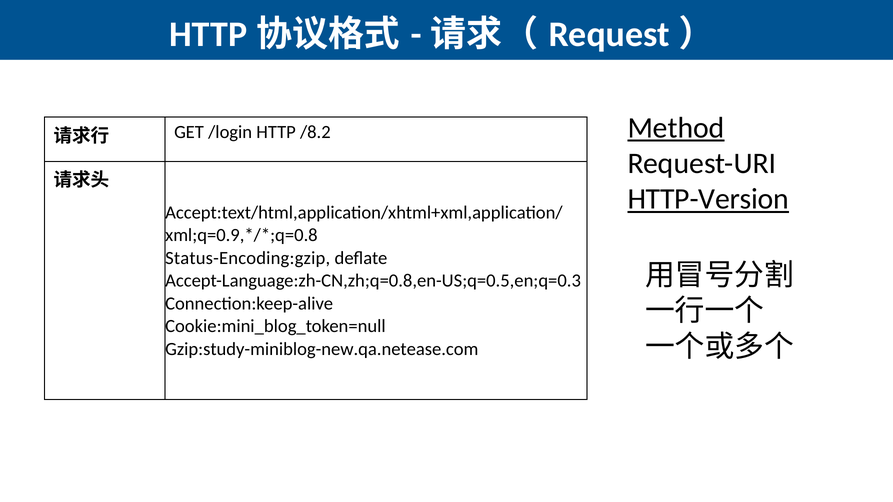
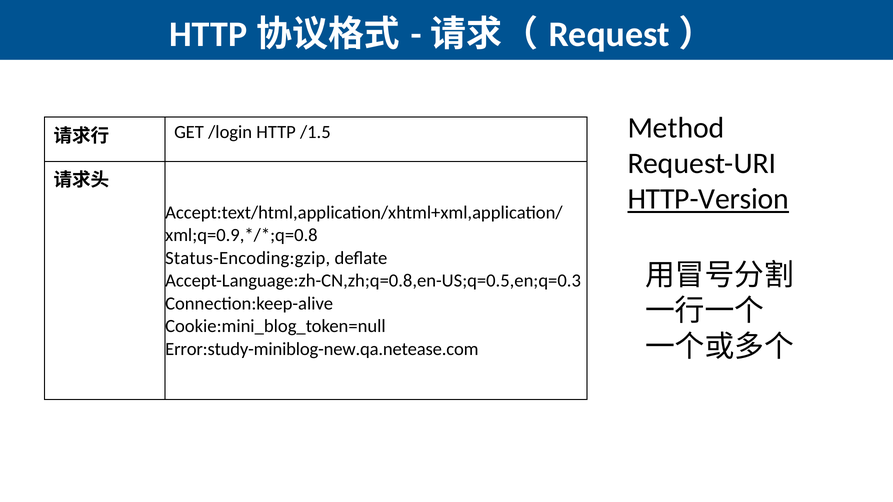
Method underline: present -> none (676, 128)
/8.2: /8.2 -> /1.5 (315, 132)
Gzip:study-miniblog-new.qa.netease.com: Gzip:study-miniblog-new.qa.netease.com -> Error:study-miniblog-new.qa.netease.com (322, 349)
